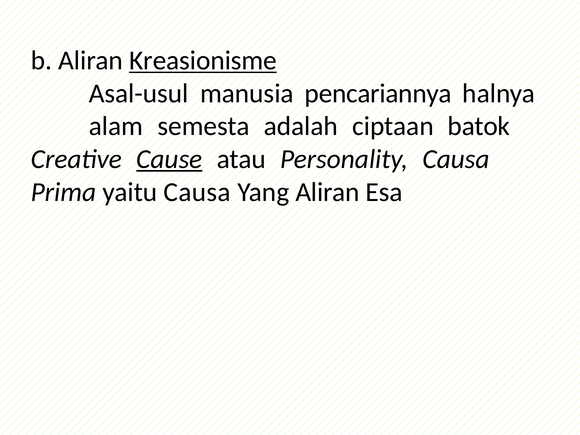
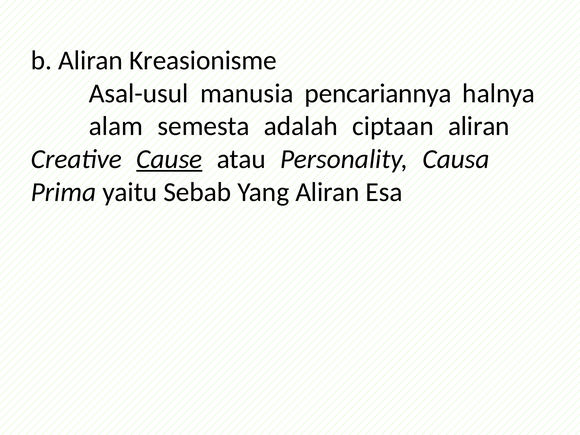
Kreasionisme underline: present -> none (203, 61)
ciptaan batok: batok -> aliran (479, 126)
yaitu Causa: Causa -> Sebab (197, 192)
